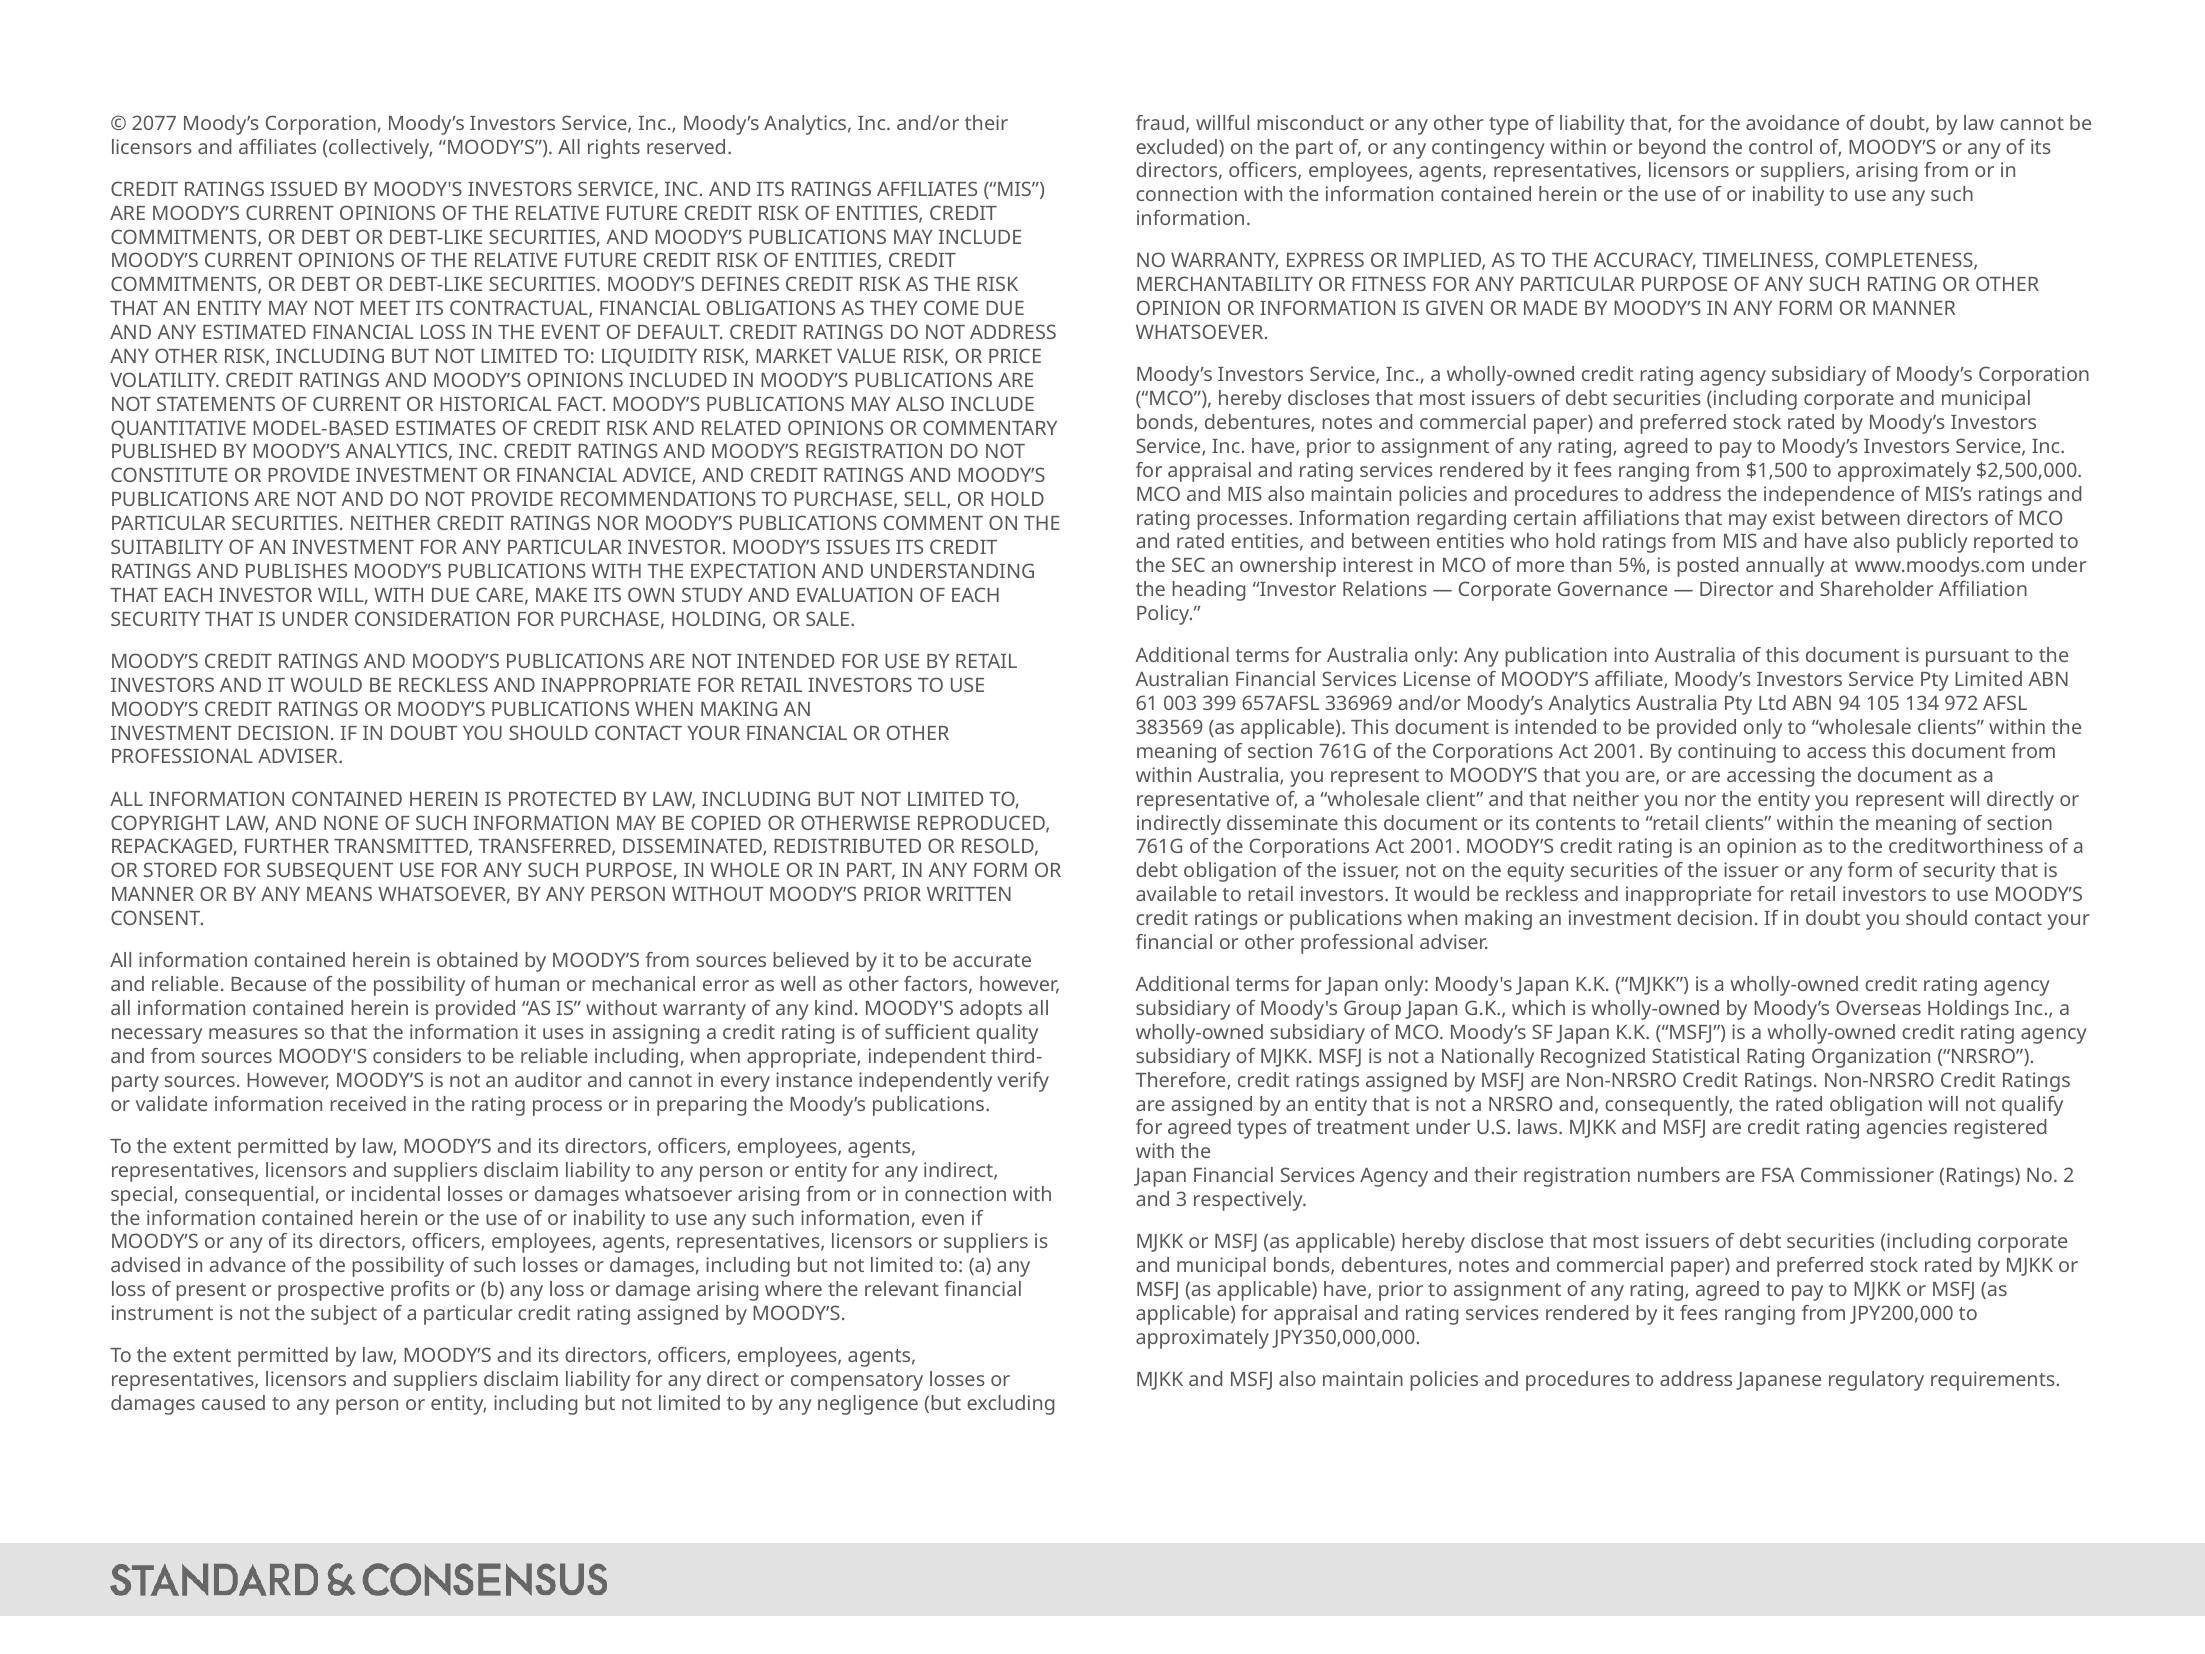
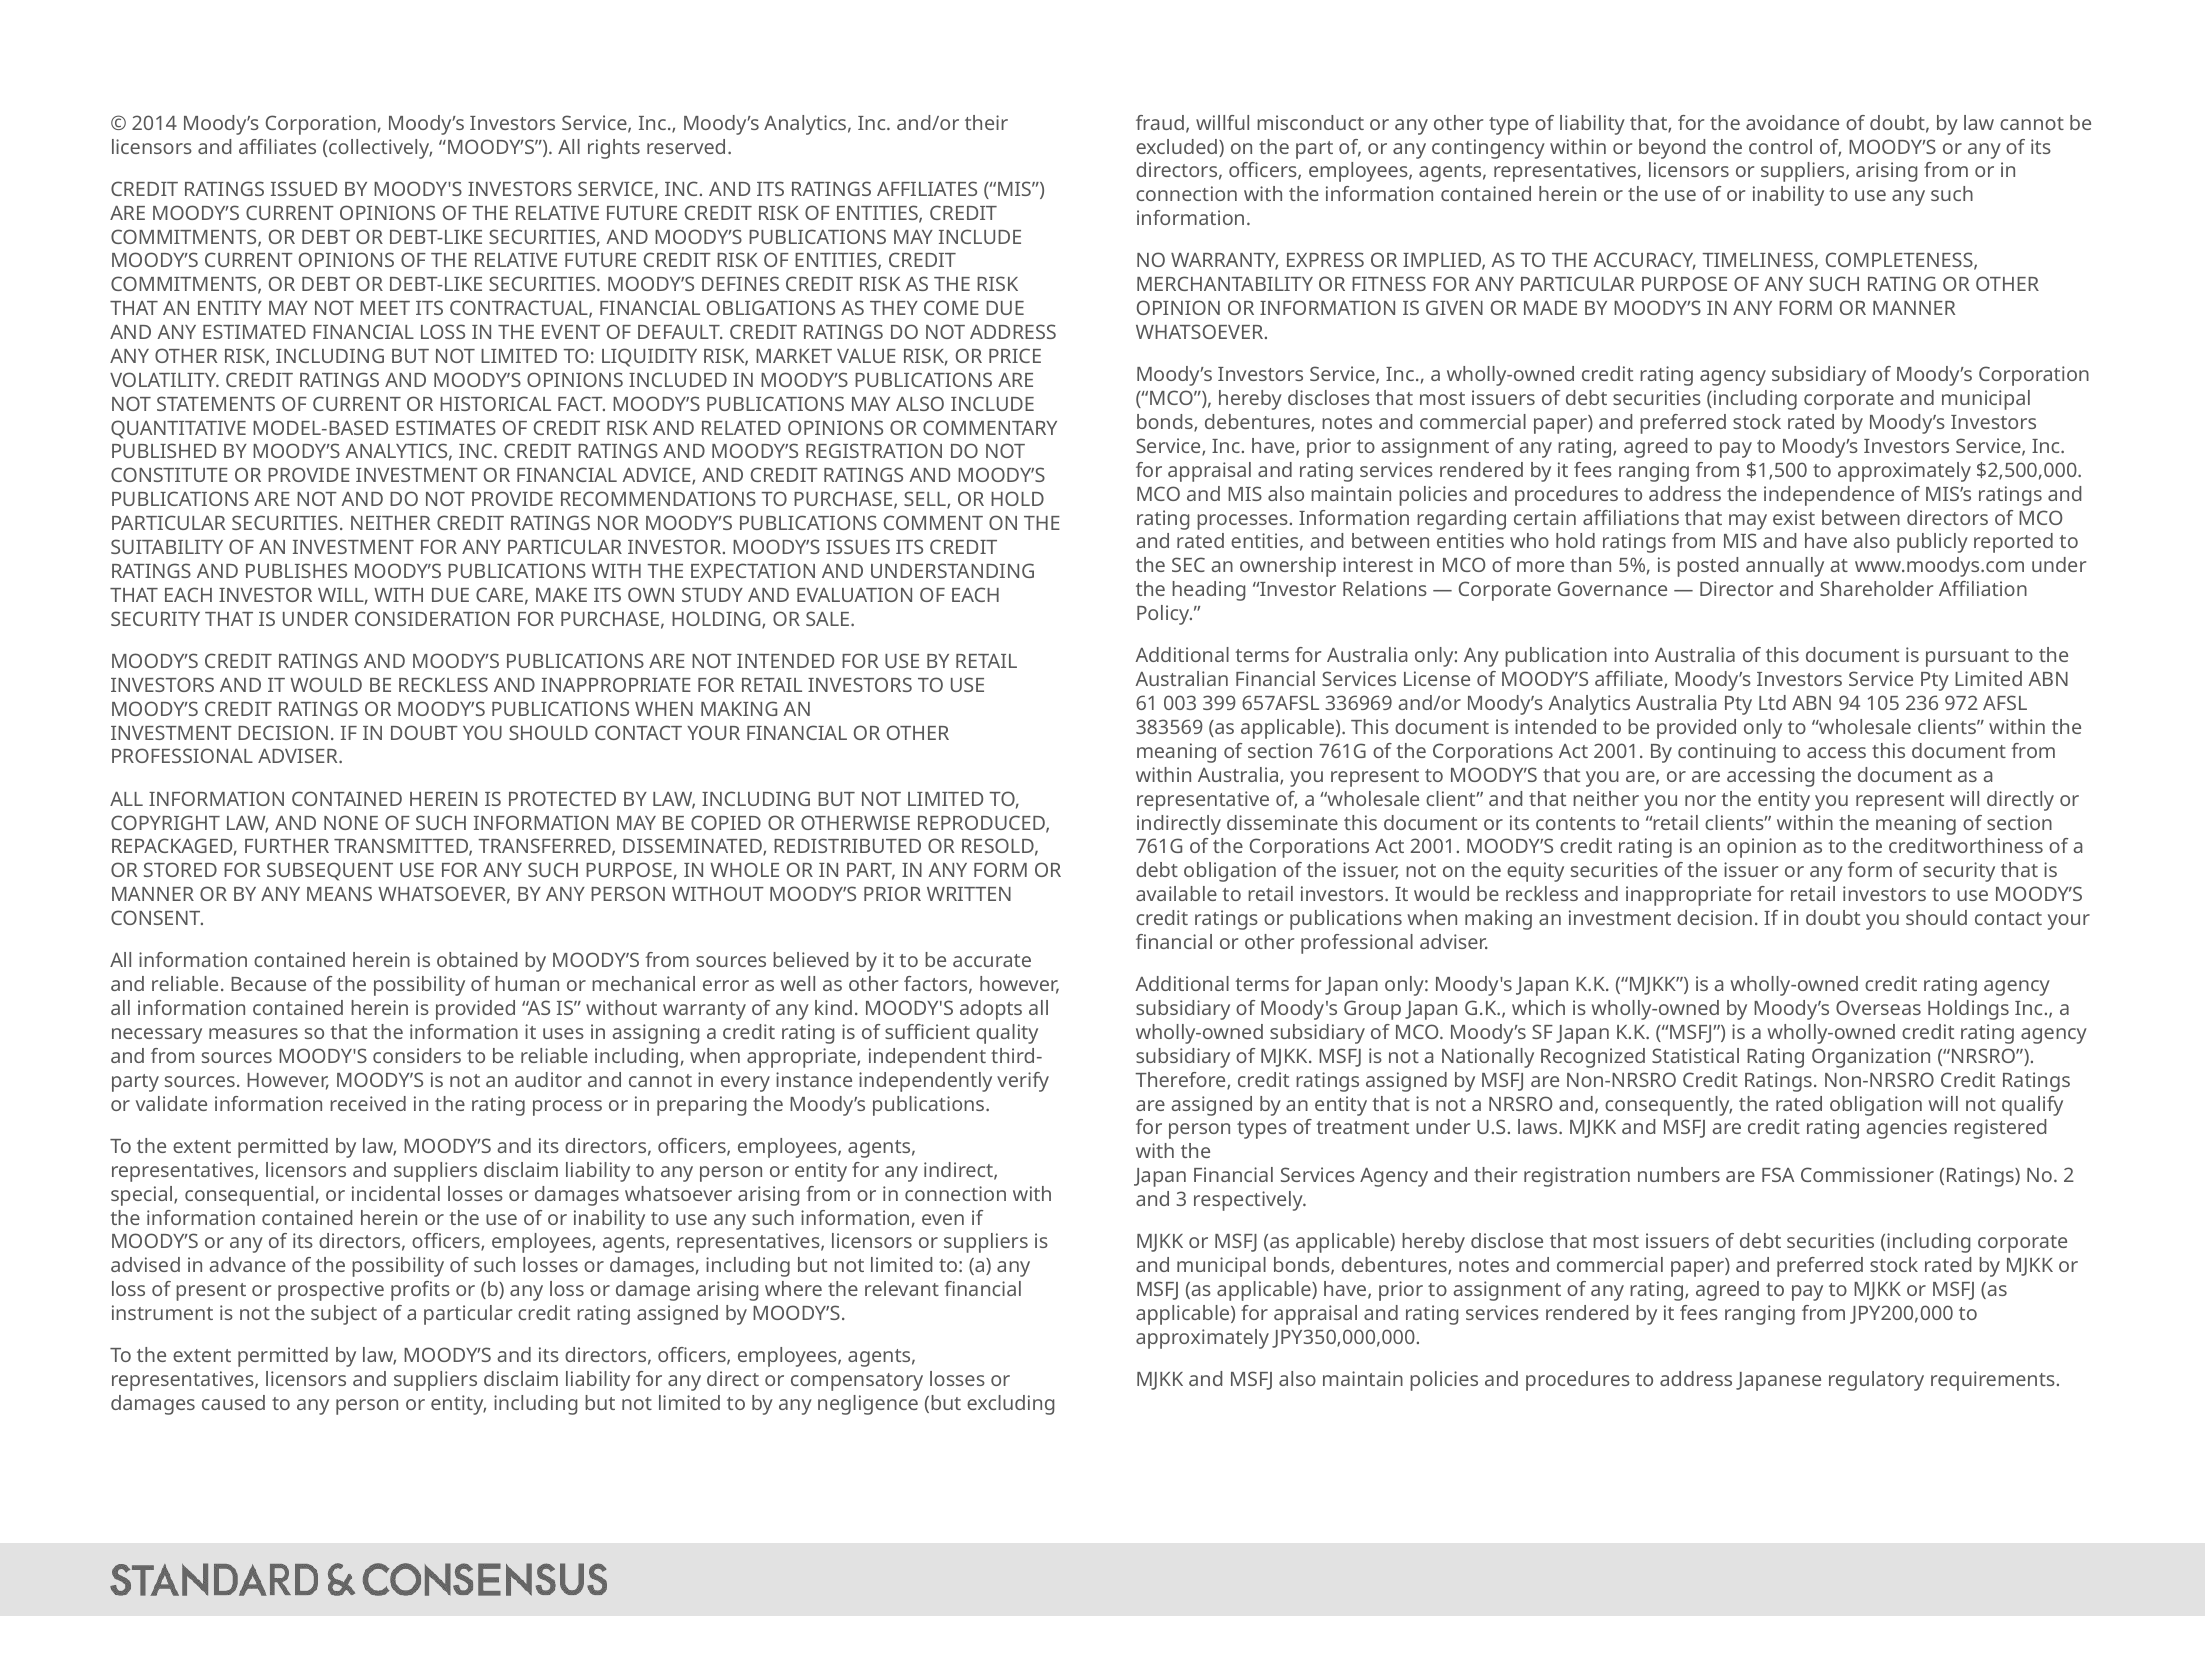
2077: 2077 -> 2014 (154, 124)
134: 134 -> 236 (1922, 704)
for agreed: agreed -> person (1200, 1128)
